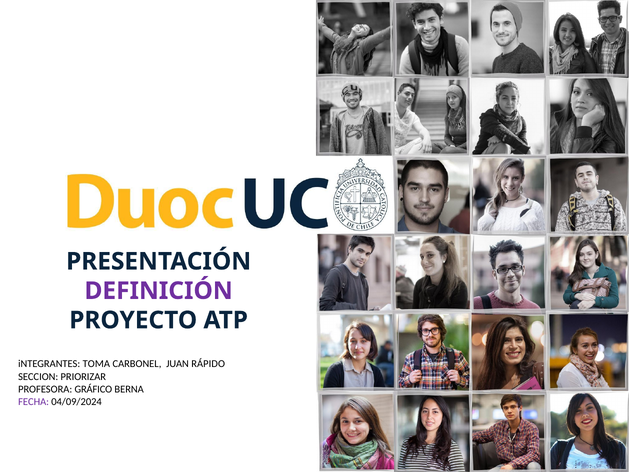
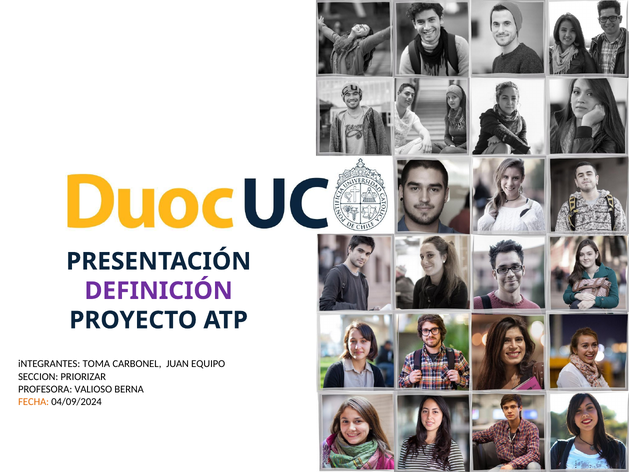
RÁPIDO: RÁPIDO -> EQUIPO (208, 364)
GRÁFICO: GRÁFICO -> VALIOSO (93, 389)
FECHA colour: purple -> orange (34, 402)
